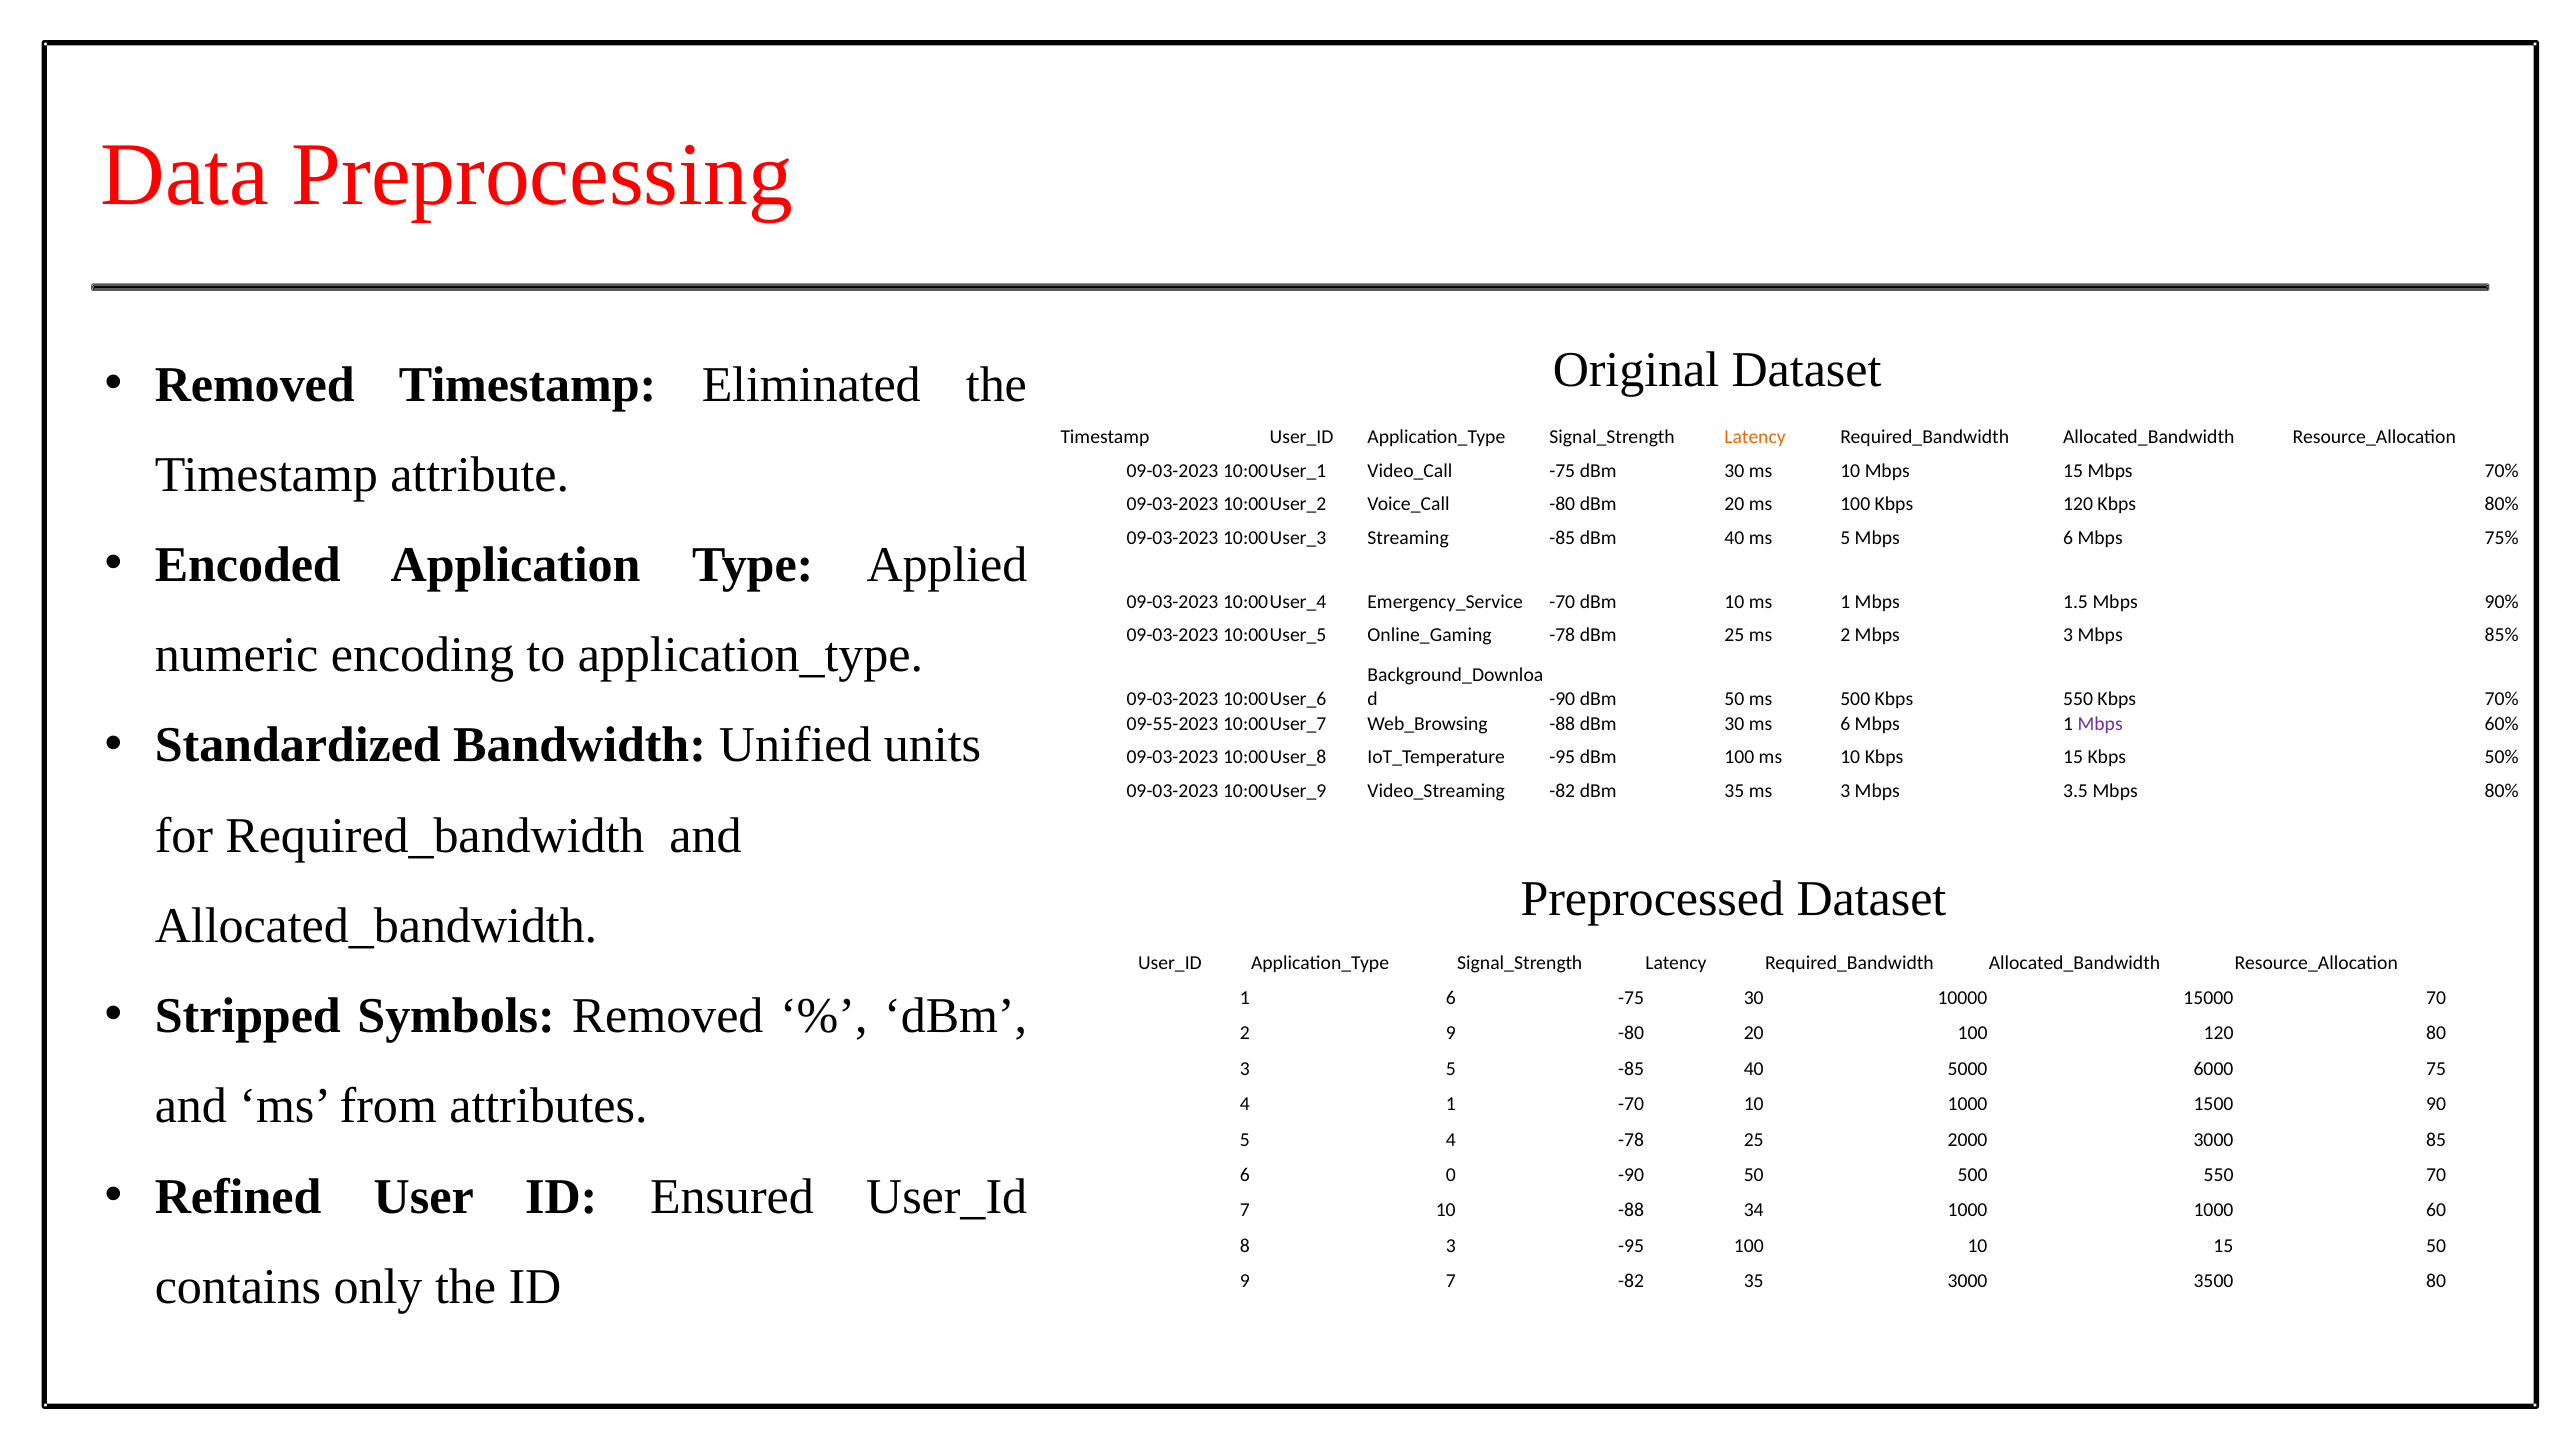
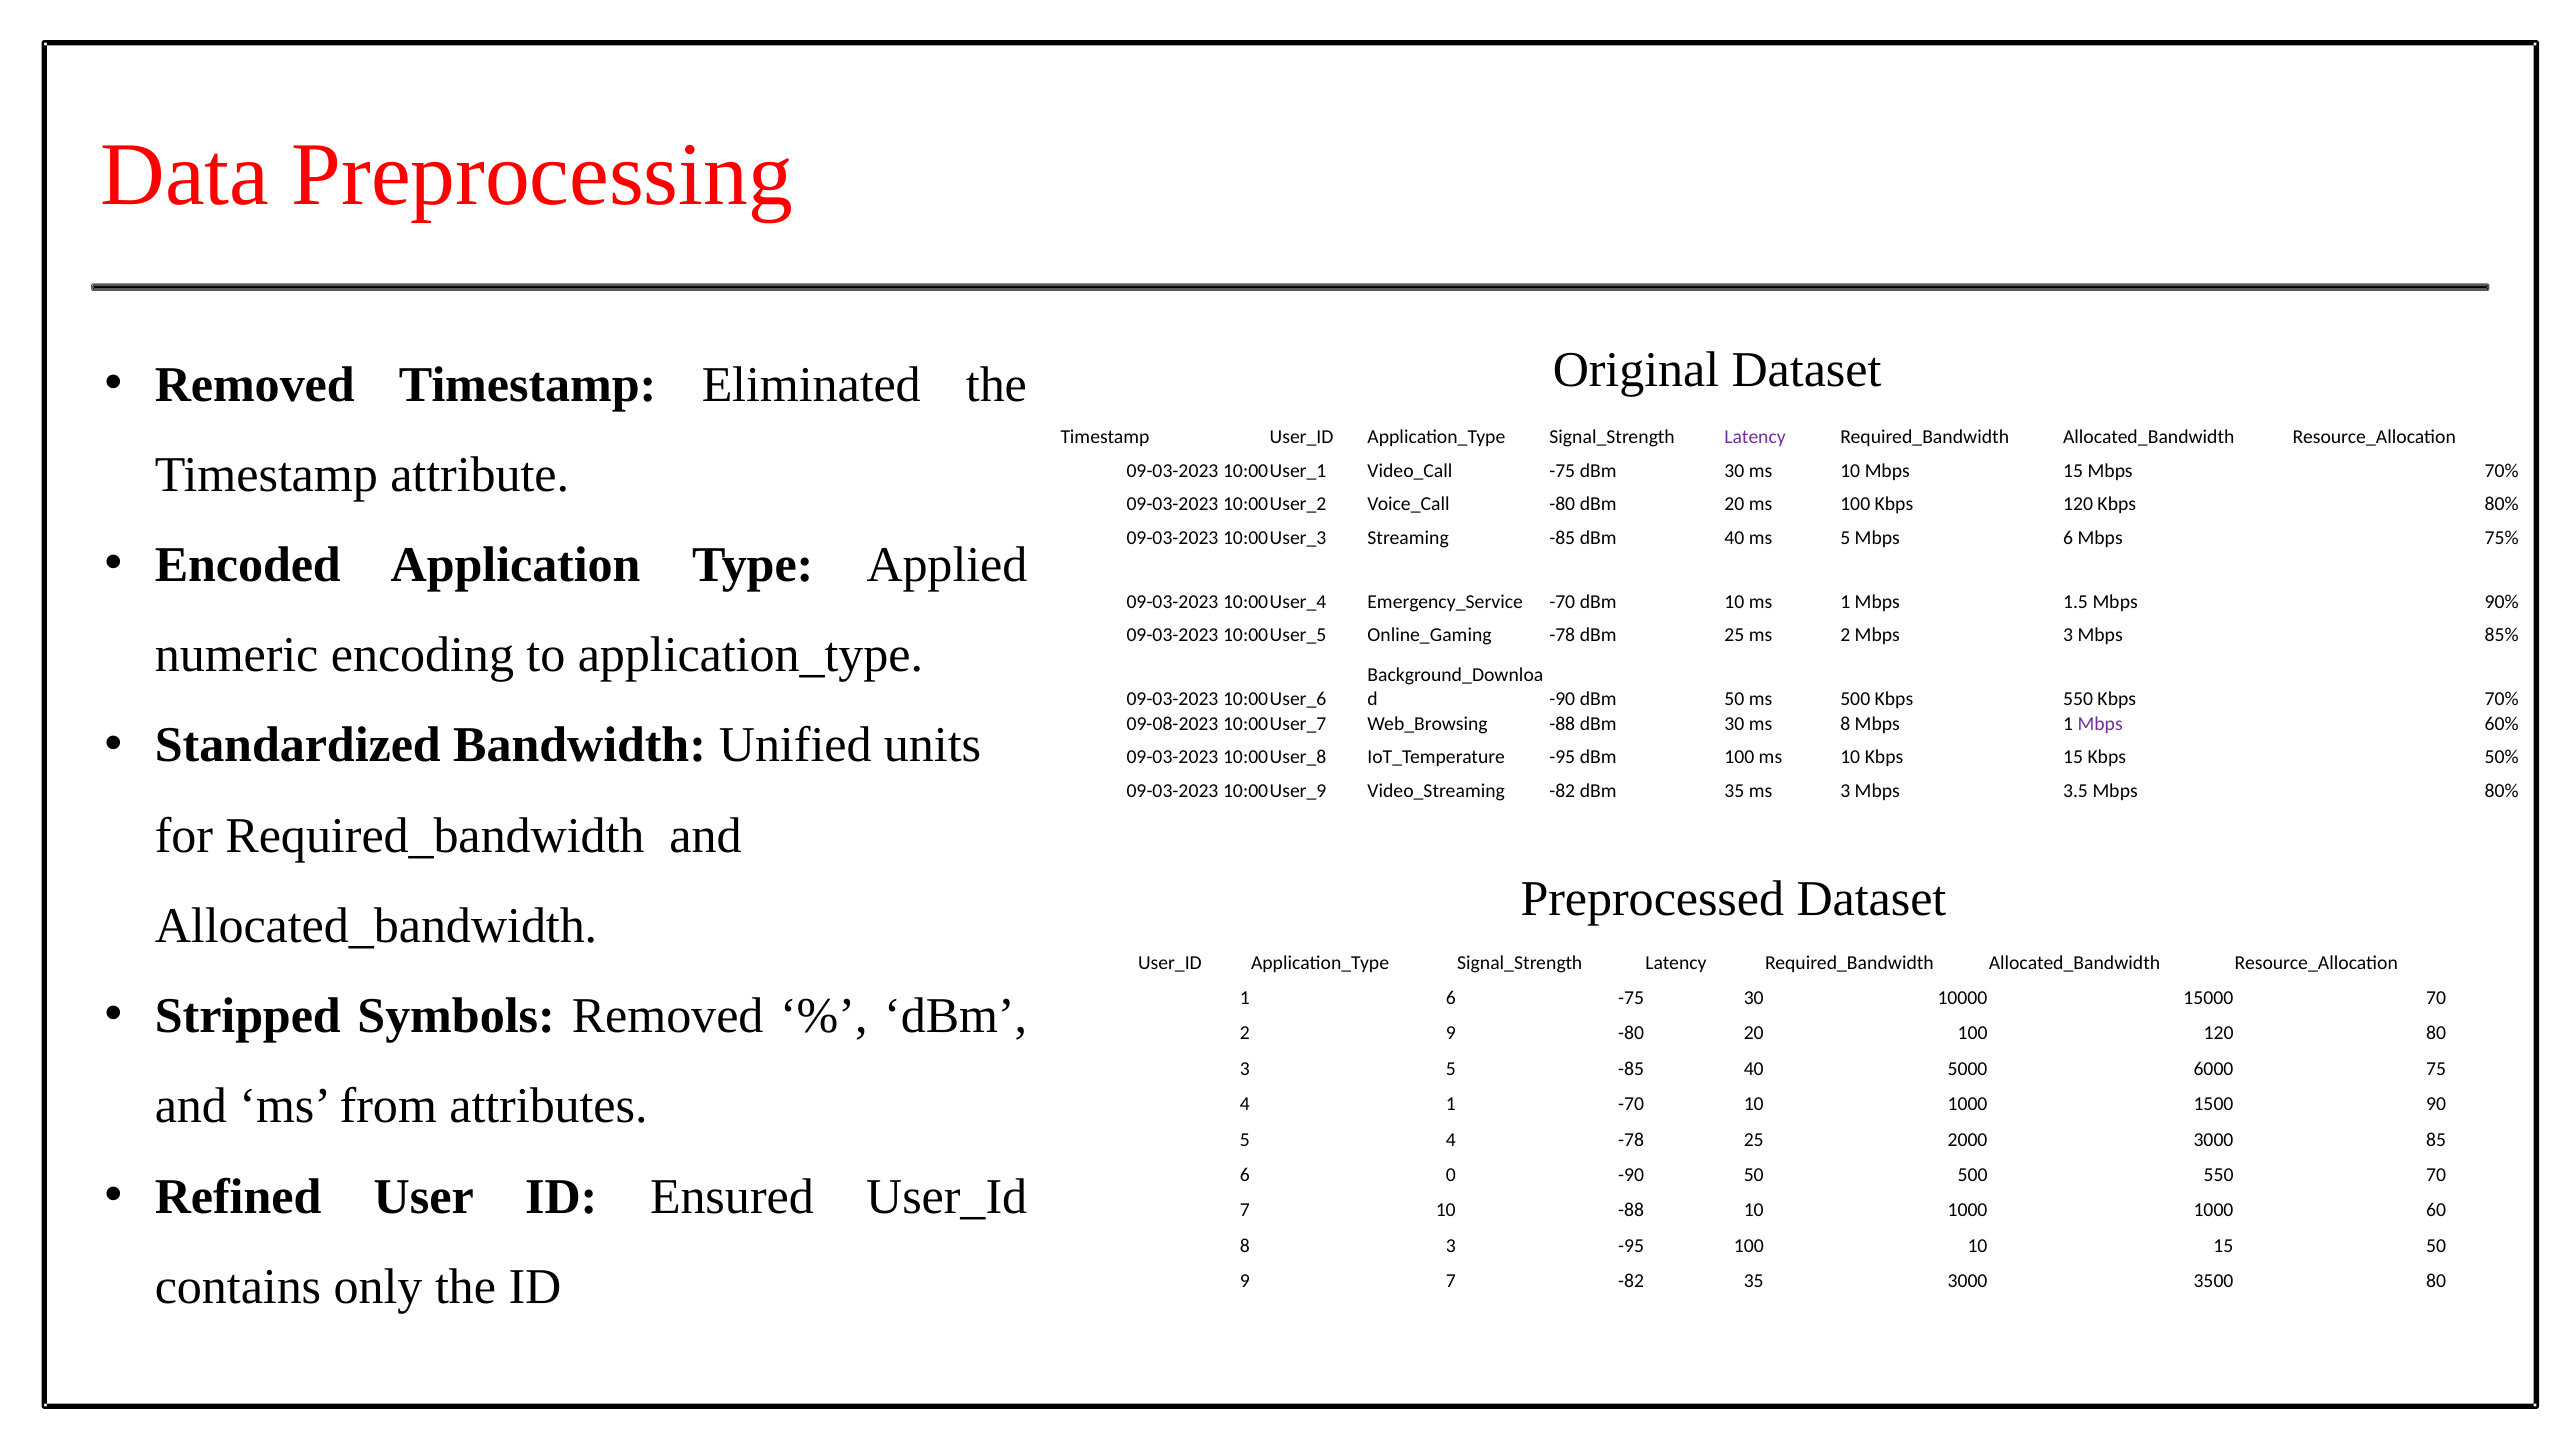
Latency colour: orange -> purple (1755, 437)
09-55-2023: 09-55-2023 -> 09-08-2023 (1172, 724)
ms 6: 6 -> 8 (1845, 724)
-88 34: 34 -> 10 (1754, 1210)
